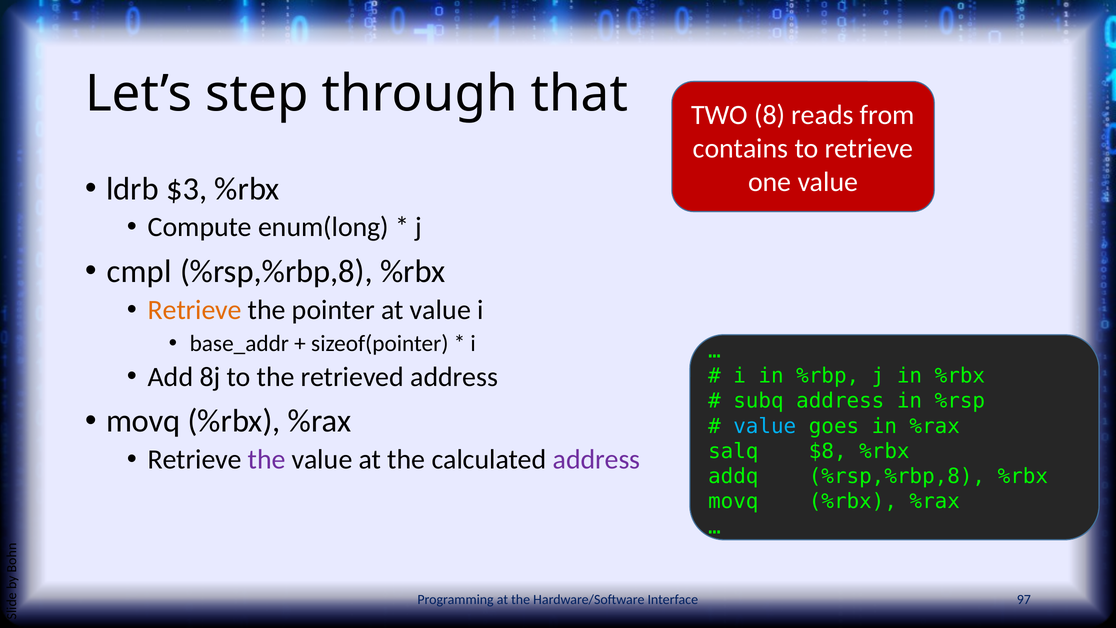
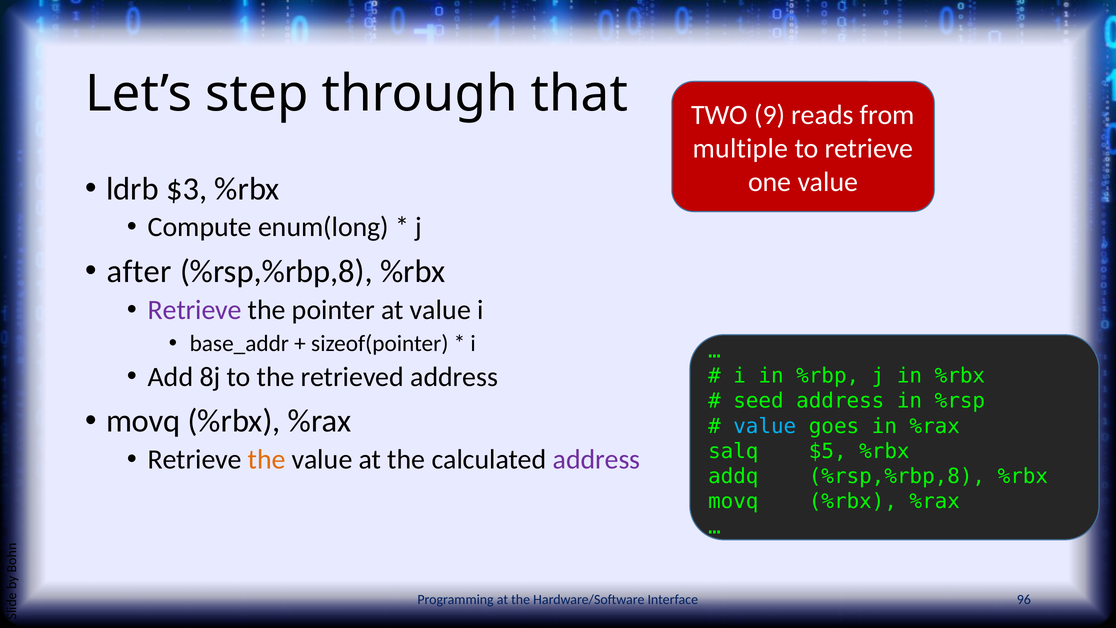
8: 8 -> 9 (770, 115)
contains: contains -> multiple (740, 148)
cmpl: cmpl -> after (139, 271)
Retrieve colour: orange -> purple (195, 310)
subq: subq -> seed (758, 401)
$8: $8 -> $5 (828, 451)
the colour: purple -> orange (267, 459)
97: 97 -> 96 (1024, 599)
